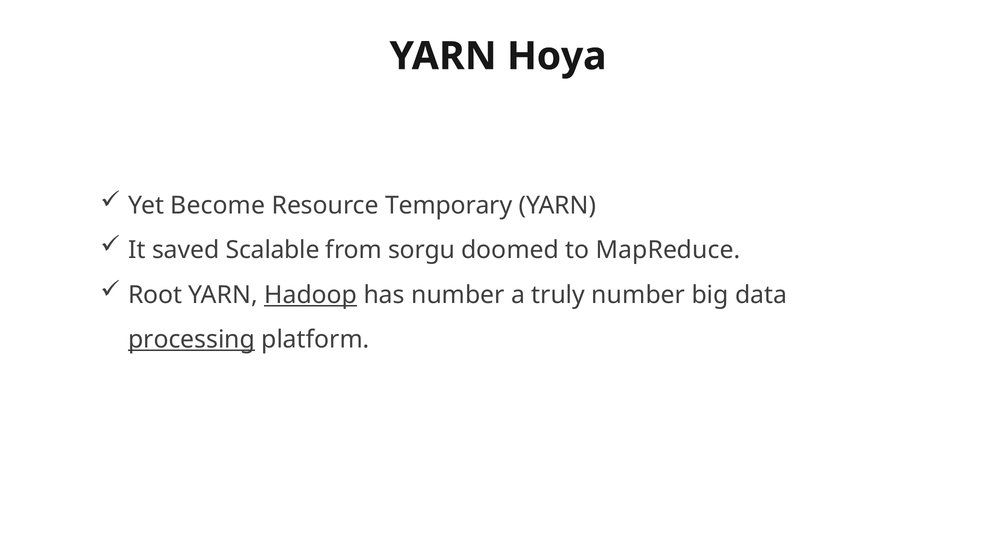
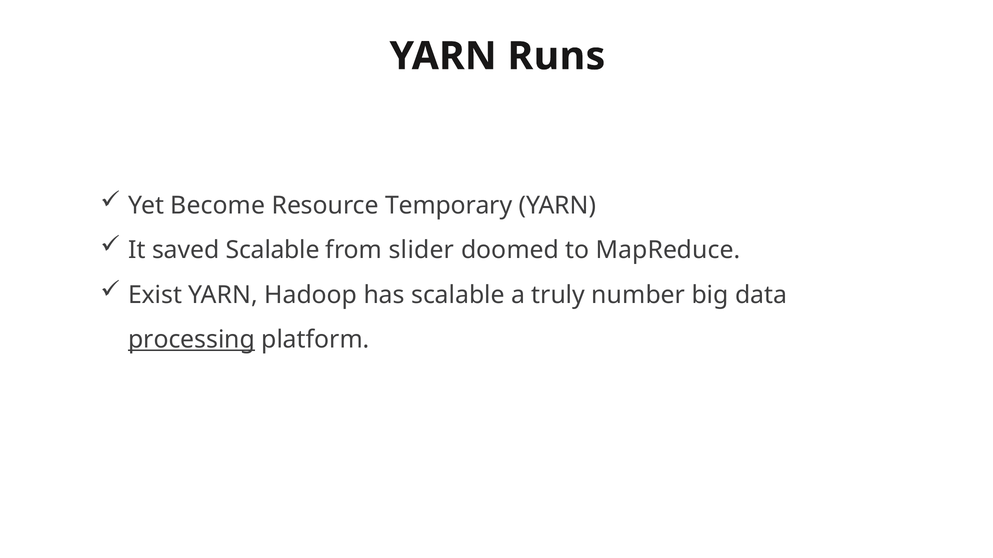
Hoya: Hoya -> Runs (556, 56)
sorgu: sorgu -> slider (421, 250)
Root: Root -> Exist (155, 295)
Hadoop underline: present -> none (311, 295)
has number: number -> scalable (458, 295)
